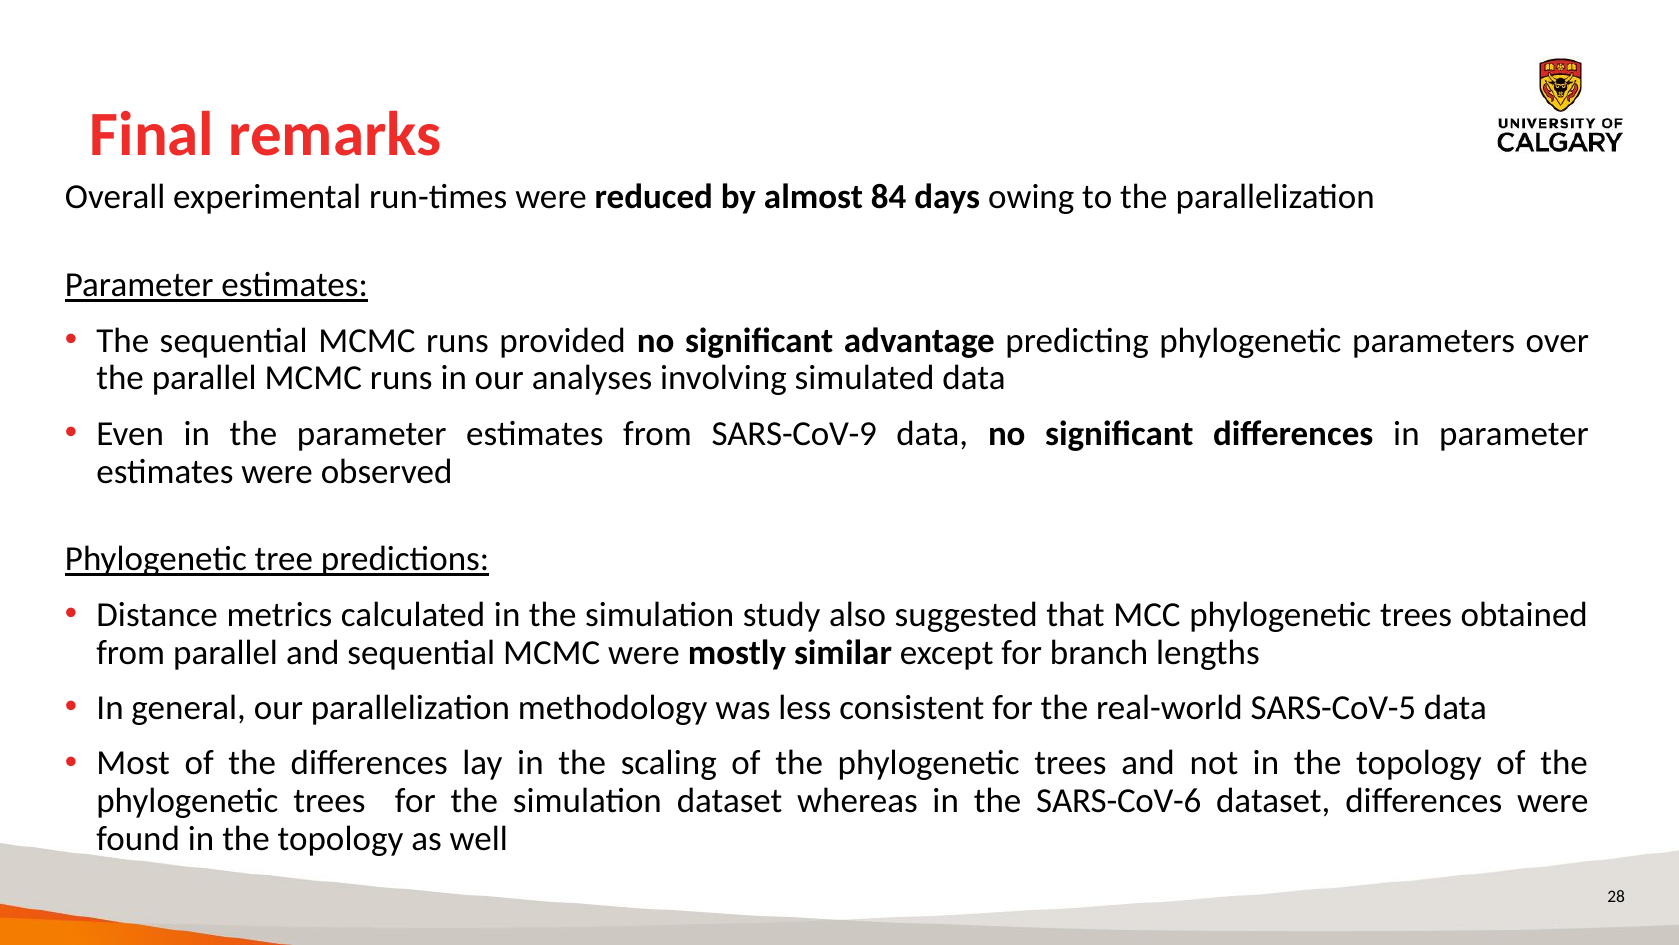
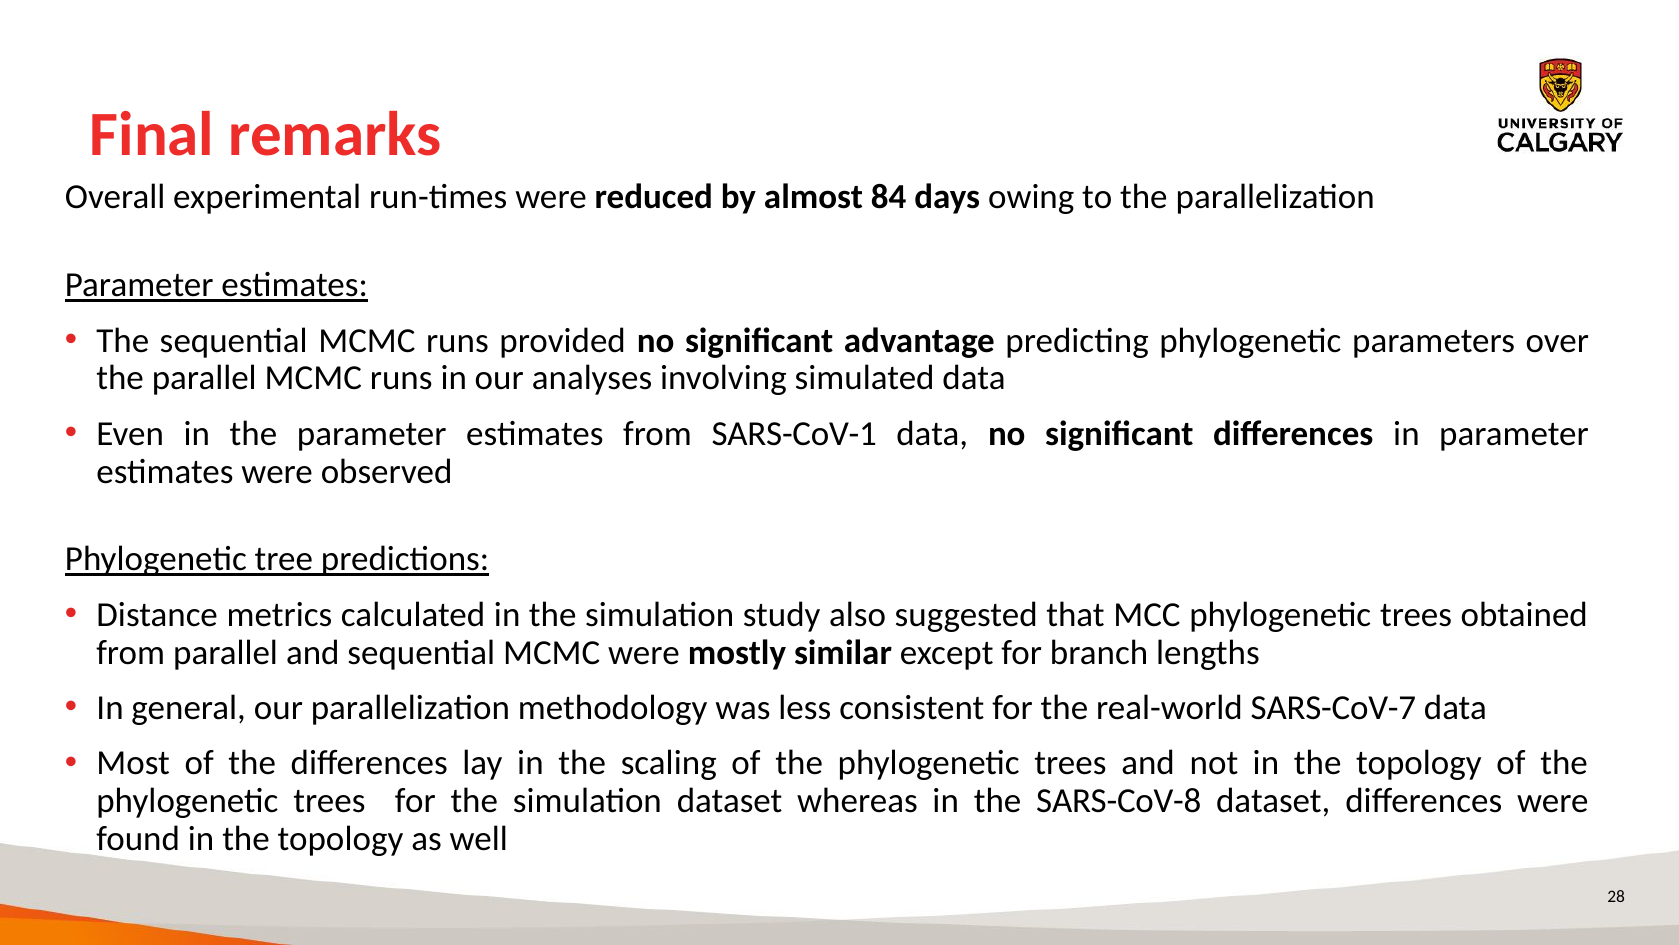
SARS-CoV-9: SARS-CoV-9 -> SARS-CoV-1 (794, 433)
SARS-CoV-5: SARS-CoV-5 -> SARS-CoV-7 (1333, 707)
SARS-CoV-6: SARS-CoV-6 -> SARS-CoV-8 (1119, 800)
